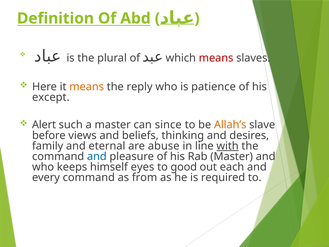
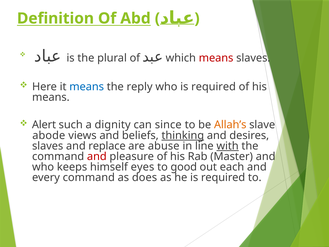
means colour: orange -> blue (87, 87)
who is patience: patience -> required (214, 87)
except: except -> means (51, 97)
a master: master -> dignity (113, 125)
before: before -> abode (49, 135)
thinking underline: none -> present (183, 135)
family: family -> slaves (48, 146)
eternal: eternal -> replace (107, 146)
and colour: blue -> red (97, 156)
from: from -> does (145, 177)
